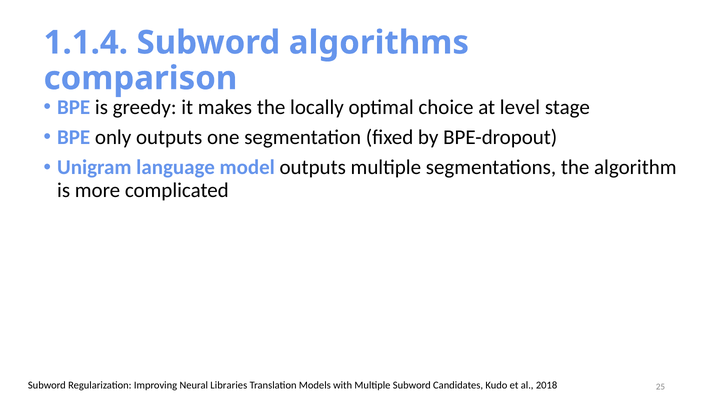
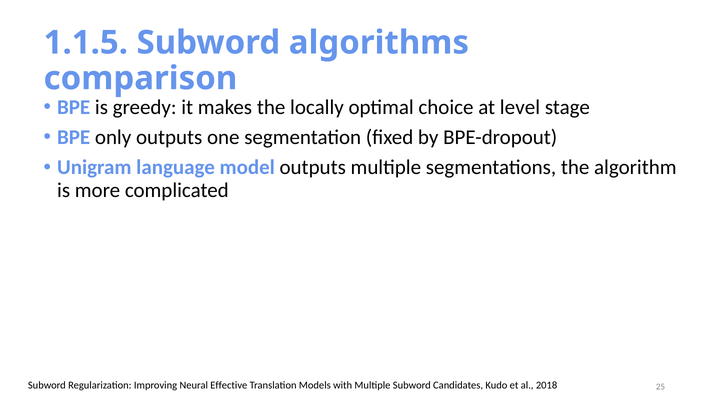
1.1.4: 1.1.4 -> 1.1.5 (86, 43)
Libraries: Libraries -> Effective (229, 385)
